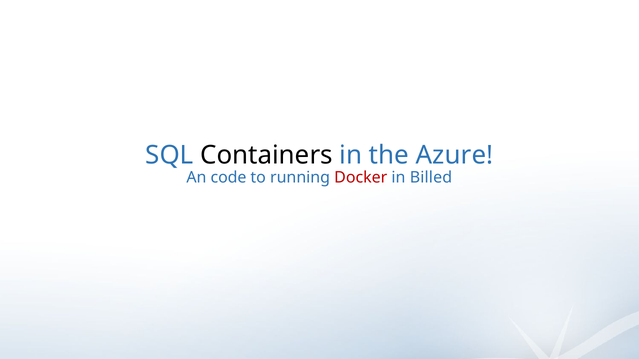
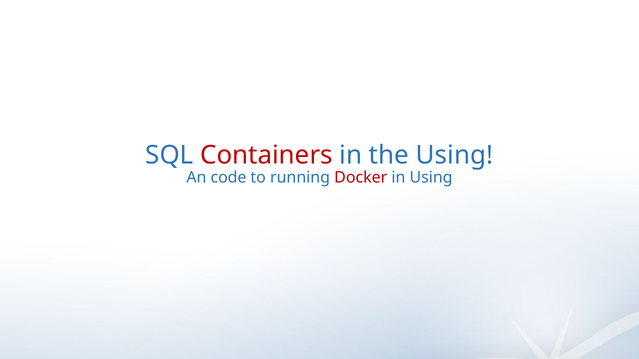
Containers colour: black -> red (266, 155)
the Azure: Azure -> Using (454, 155)
in Billed: Billed -> Using (431, 178)
